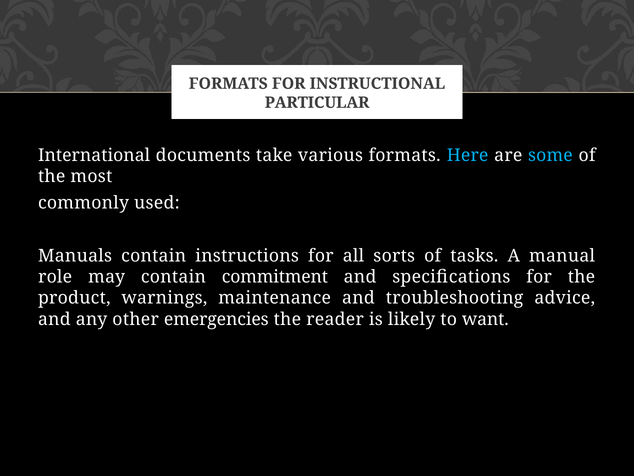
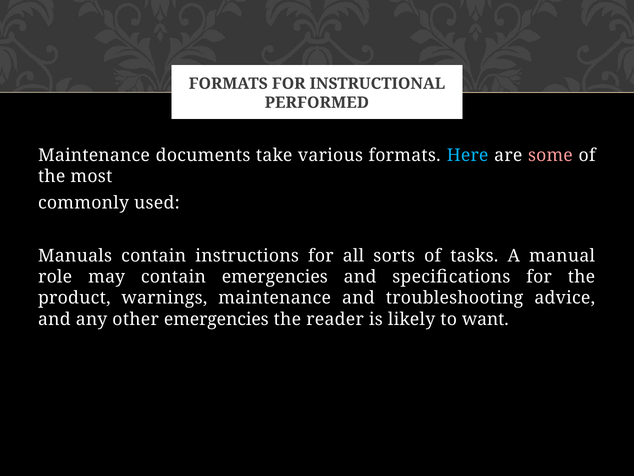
PARTICULAR: PARTICULAR -> PERFORMED (317, 103)
International: International -> Maintenance (94, 155)
some colour: light blue -> pink (550, 155)
contain commitment: commitment -> emergencies (275, 277)
